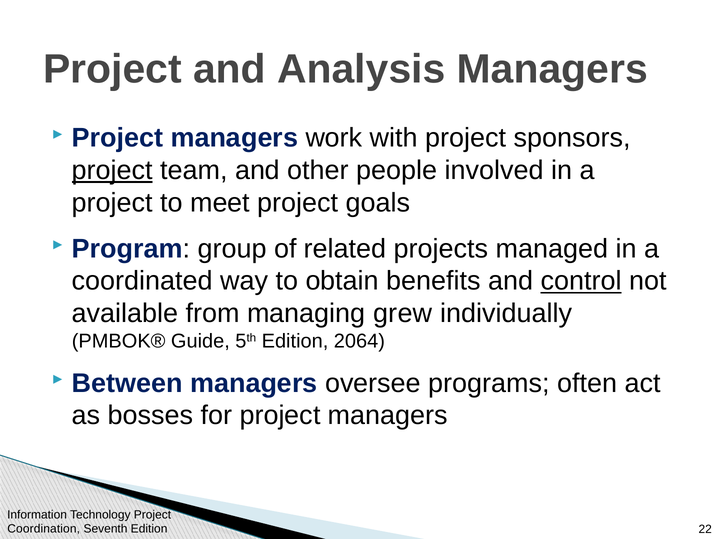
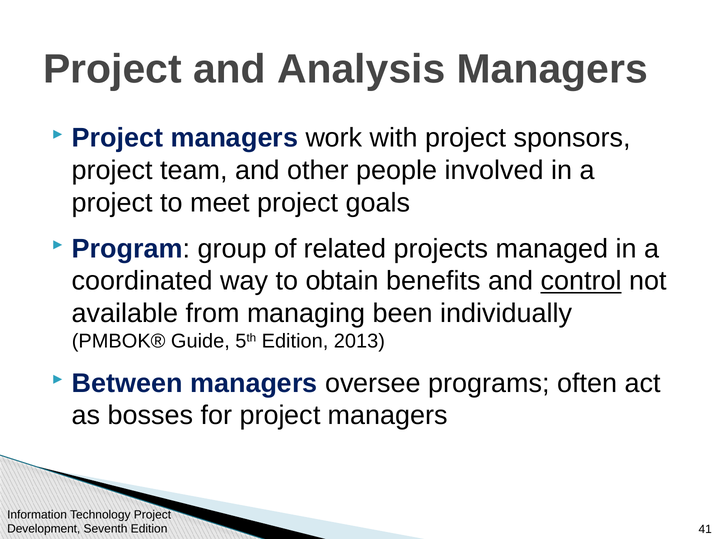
project underline: present -> none (112, 171)
grew: grew -> been (403, 314)
2064: 2064 -> 2013 (359, 341)
Coordination: Coordination -> Development (44, 529)
22: 22 -> 41 (705, 529)
